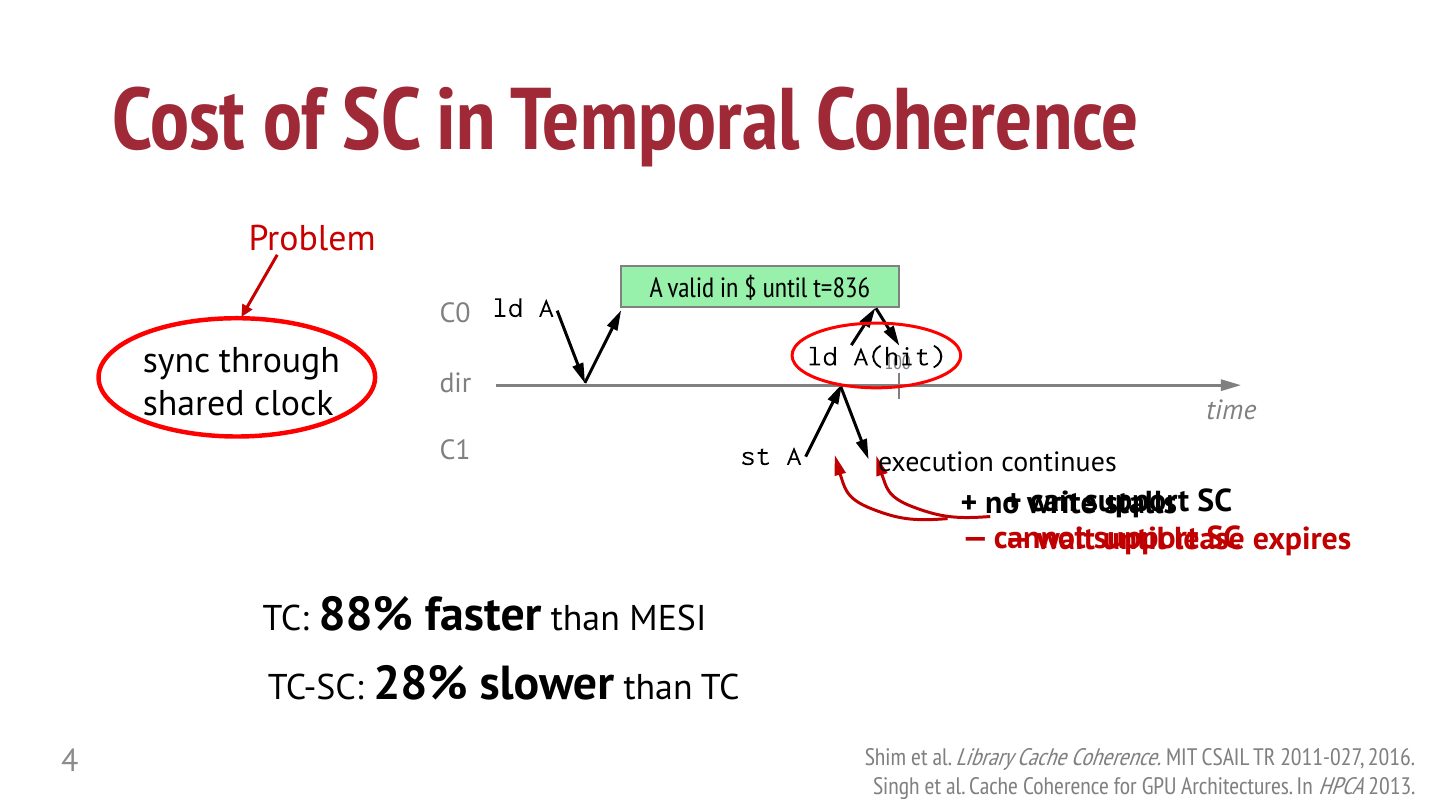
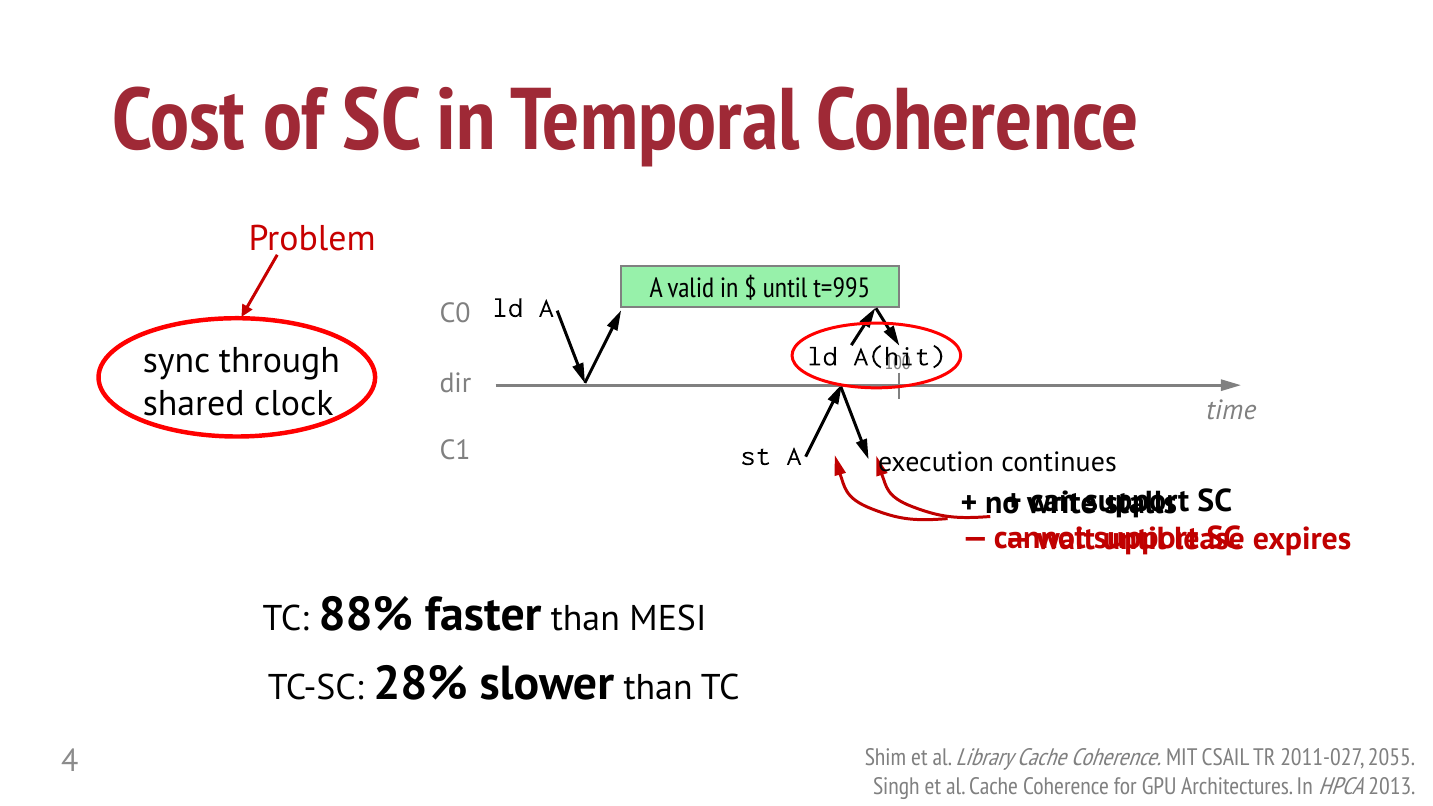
t=836: t=836 -> t=995 (842, 289)
2016: 2016 -> 2055 (1392, 758)
